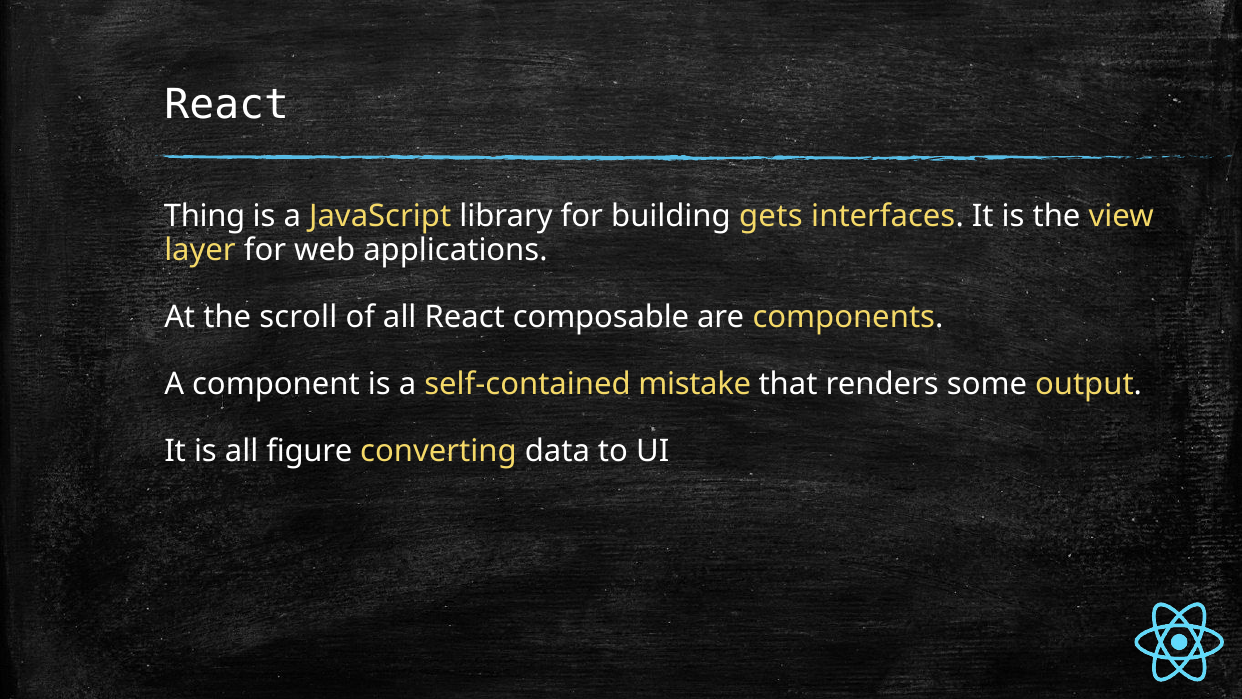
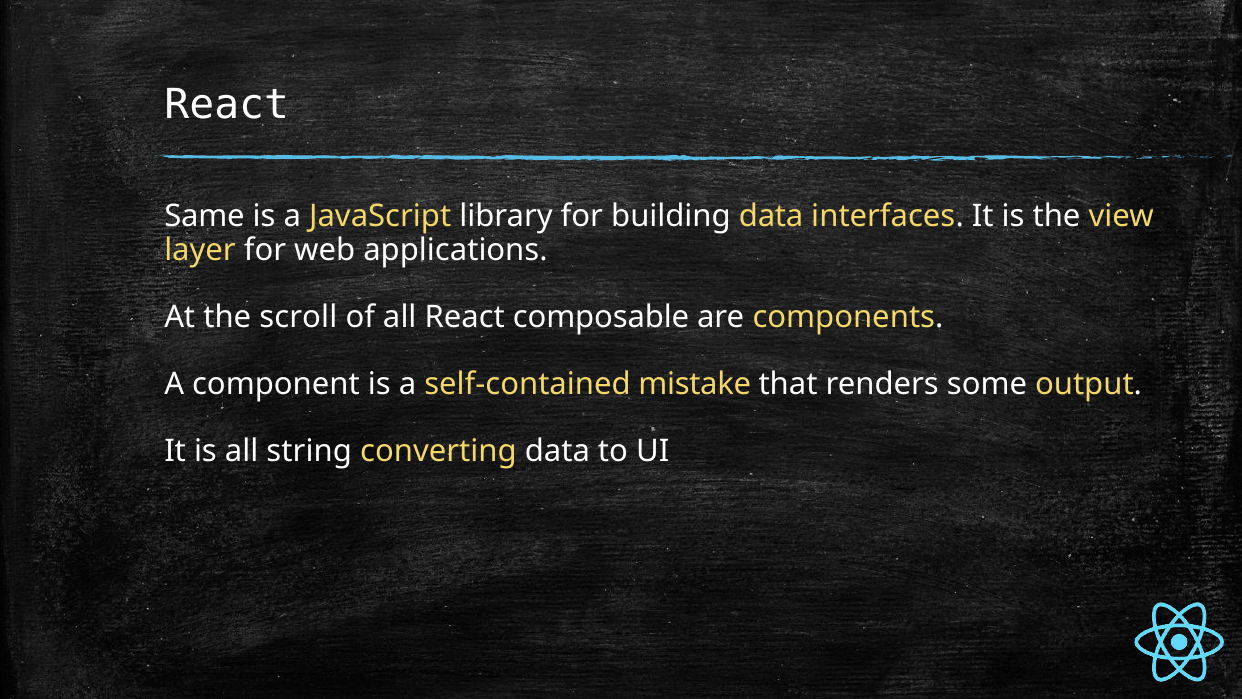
Thing: Thing -> Same (205, 216)
building gets: gets -> data (771, 216)
figure: figure -> string (309, 451)
